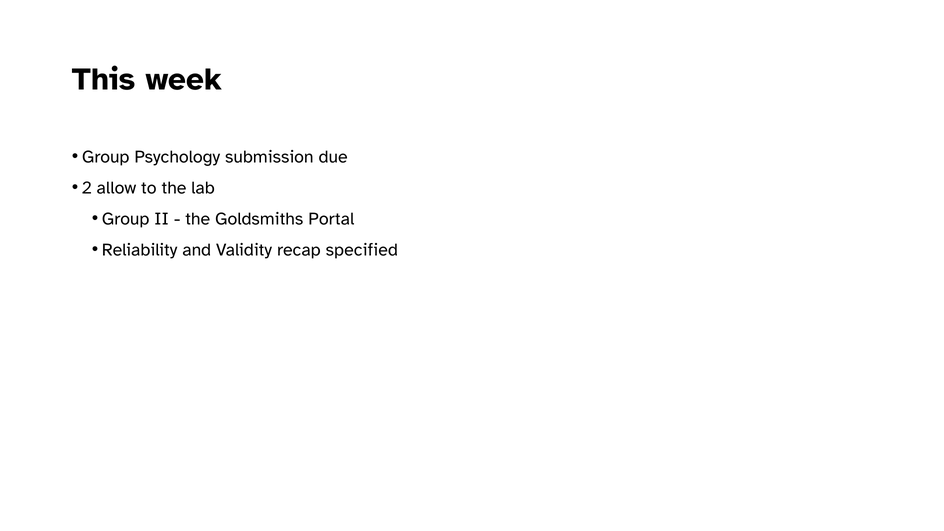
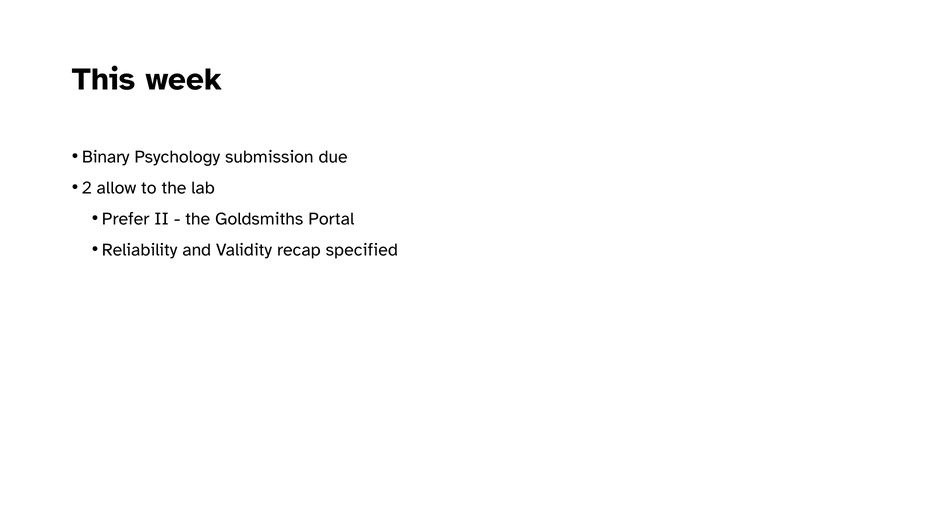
Group: Group -> Binary (106, 157)
Group: Group -> Prefer (126, 219)
